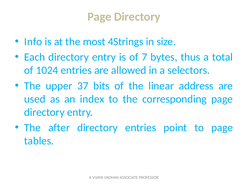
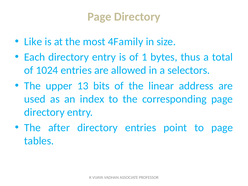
Info: Info -> Like (33, 42)
4Strings: 4Strings -> 4Family (126, 42)
7: 7 -> 1 (144, 57)
37: 37 -> 13 (83, 86)
